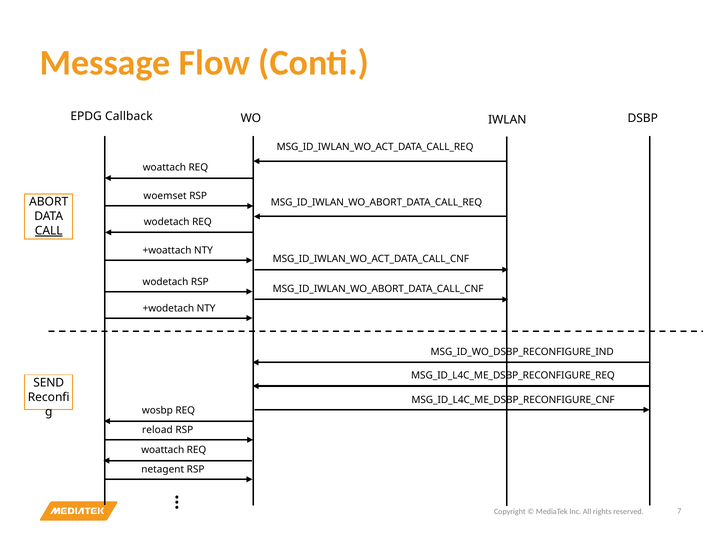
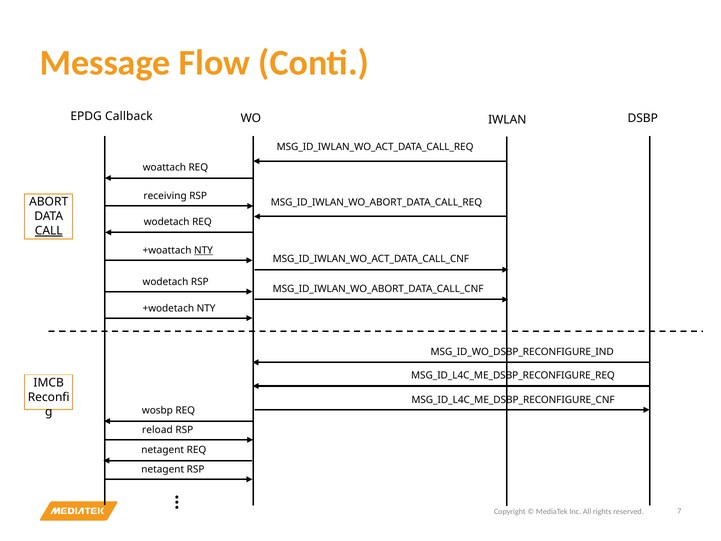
woemset: woemset -> receiving (165, 196)
NTY underline: none -> present (203, 250)
SEND: SEND -> IMCB (49, 383)
woattach: woattach -> netagent (163, 450)
